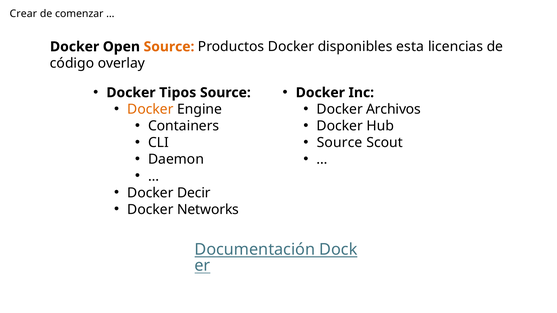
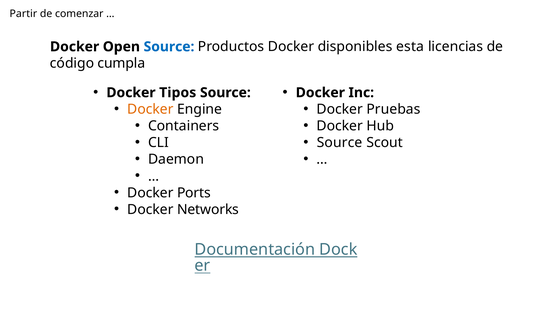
Crear: Crear -> Partir (23, 14)
Source colour: orange -> blue (169, 47)
overlay: overlay -> cumpla (121, 63)
Archivos: Archivos -> Pruebas (393, 109)
Decir: Decir -> Ports (194, 193)
